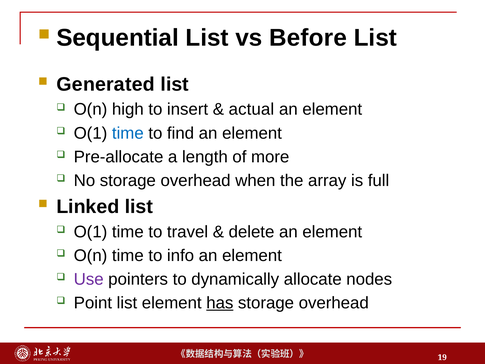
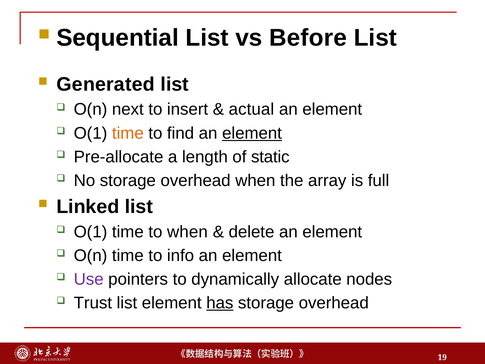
high: high -> next (128, 109)
time colour: blue -> orange (128, 133)
element underline: none -> present (252, 133)
more: more -> static (270, 157)
to travel: travel -> when (187, 232)
Point: Point -> Trust (93, 303)
